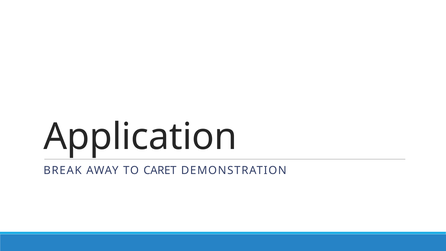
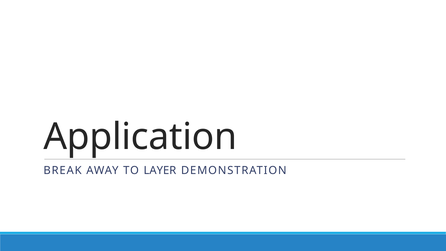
CARET: CARET -> LAYER (160, 171)
